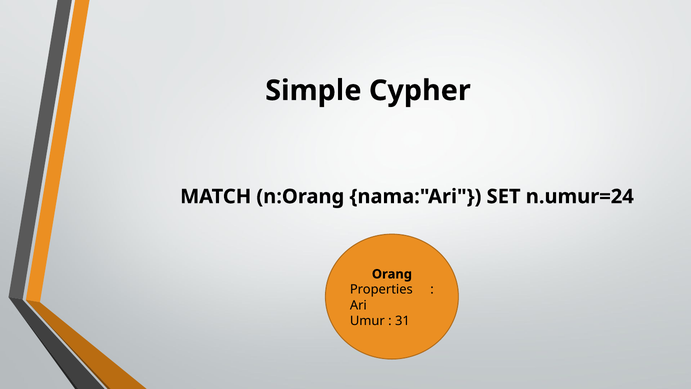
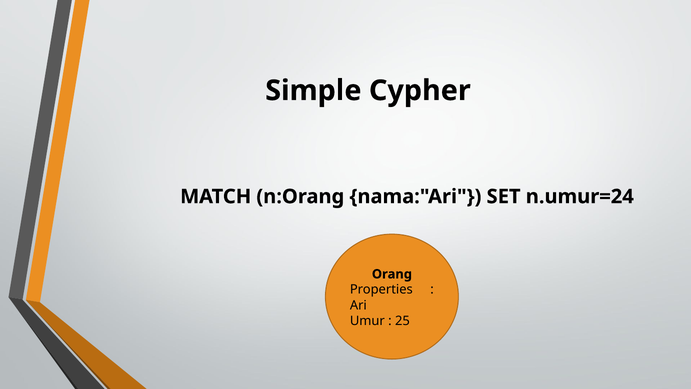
31: 31 -> 25 (402, 321)
